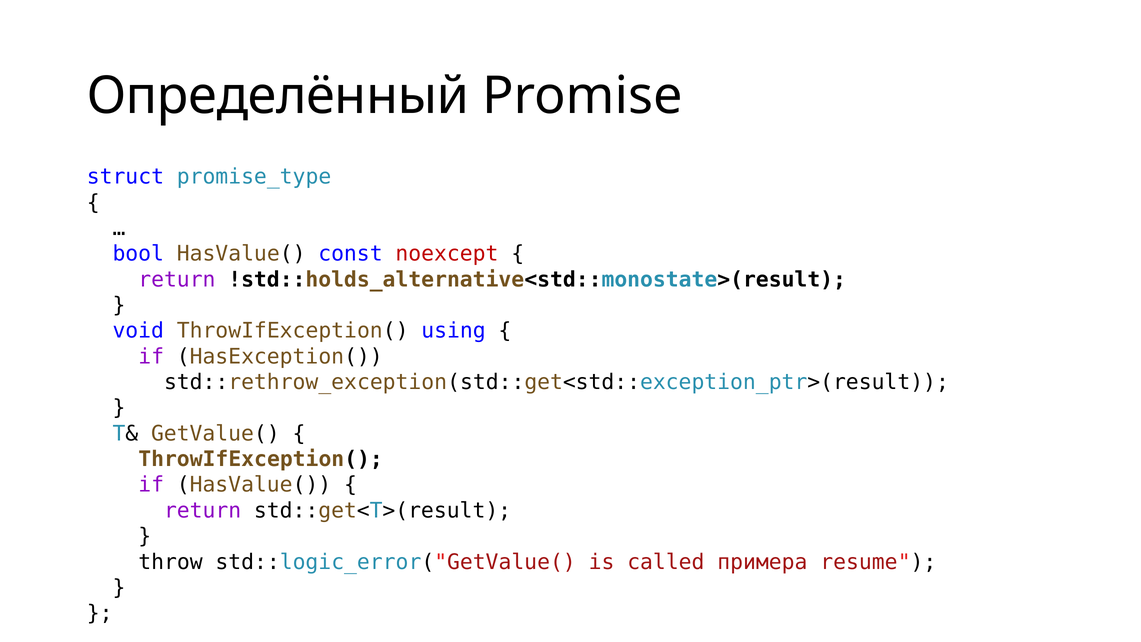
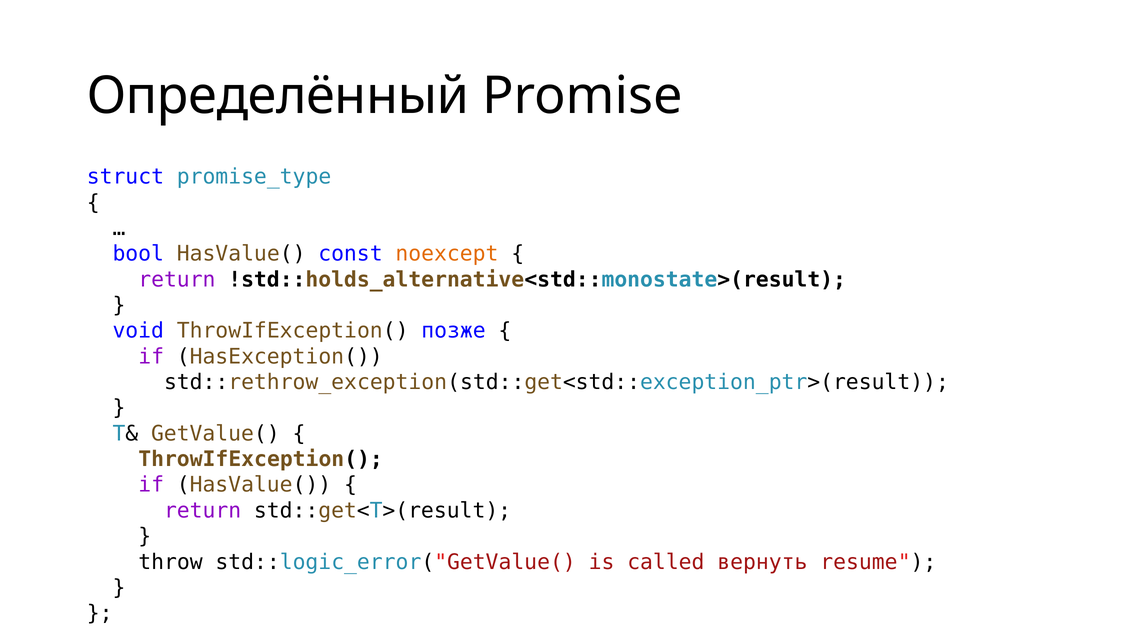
noexcept colour: red -> orange (447, 254)
using: using -> позже (453, 331)
примера: примера -> вернуть (762, 562)
